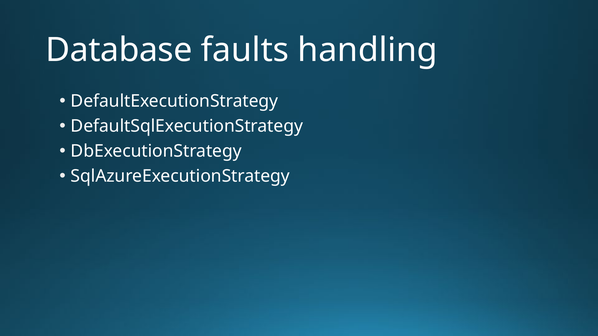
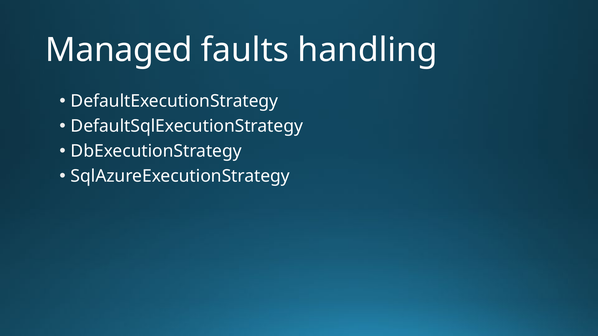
Database: Database -> Managed (119, 50)
